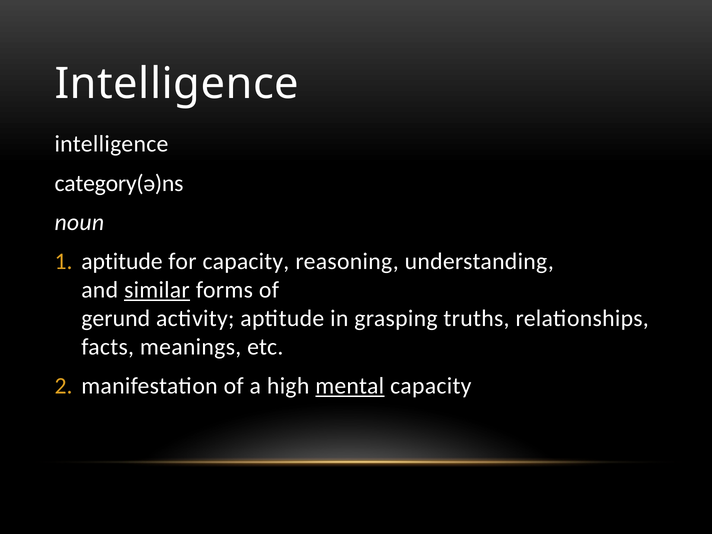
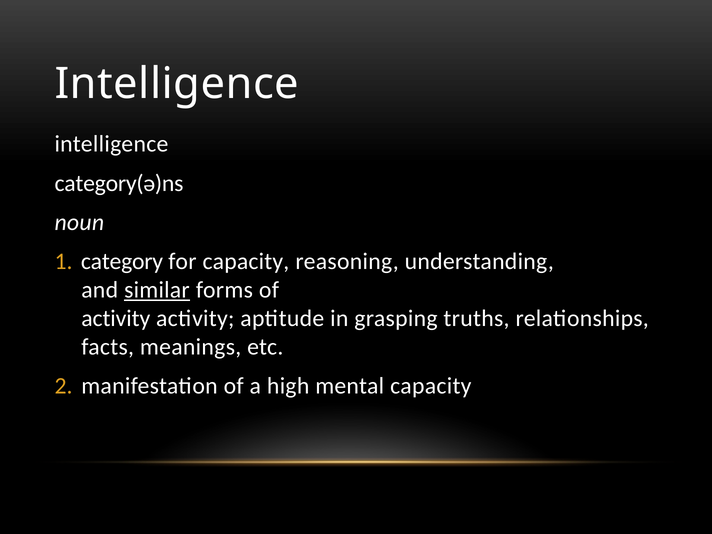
aptitude: aptitude -> category (122, 262)
gerund: gerund -> activity (116, 319)
mental underline: present -> none (350, 386)
